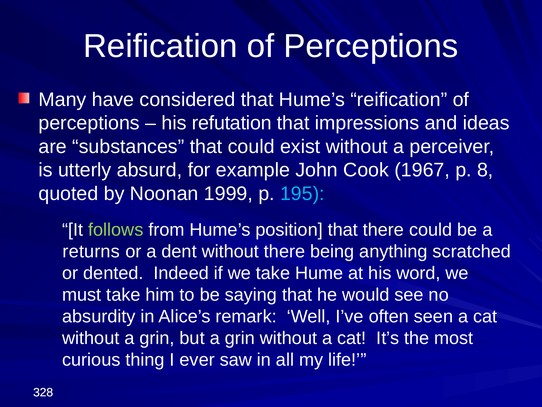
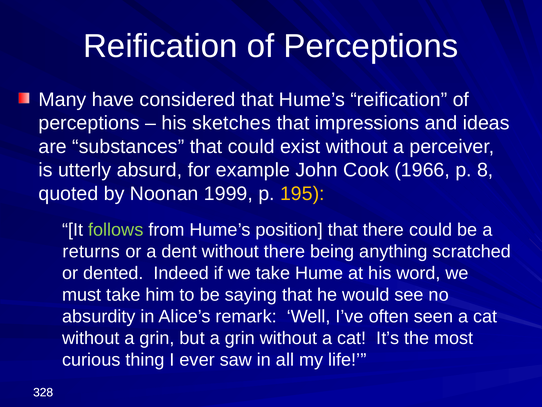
refutation: refutation -> sketches (232, 123)
1967: 1967 -> 1966 (422, 170)
195 colour: light blue -> yellow (302, 193)
